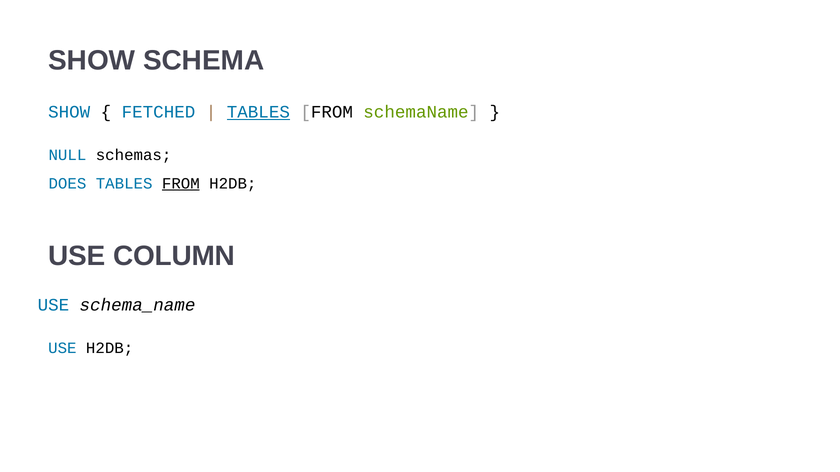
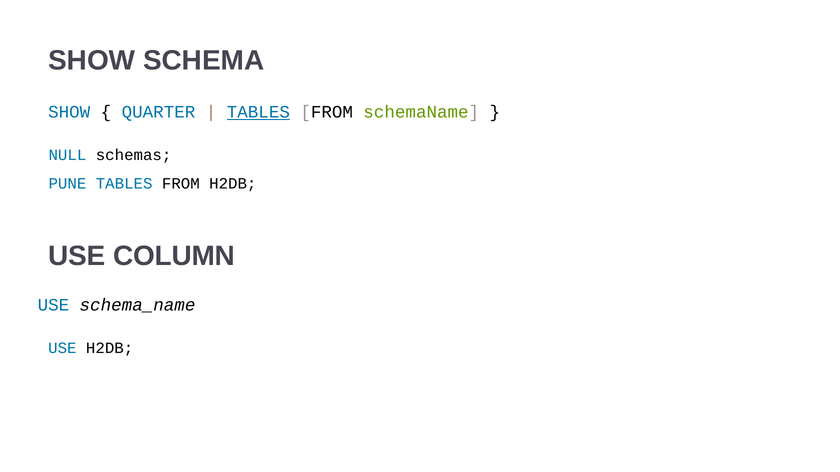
FETCHED: FETCHED -> QUARTER (159, 112)
DOES: DOES -> PUNE (67, 184)
FROM underline: present -> none (181, 184)
